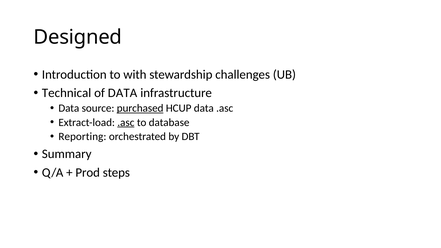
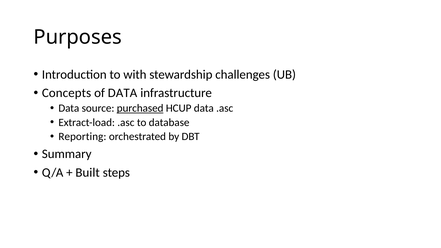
Designed: Designed -> Purposes (78, 37)
Technical: Technical -> Concepts (67, 93)
.asc underline: present -> none (126, 122)
Prod: Prod -> Built (88, 173)
